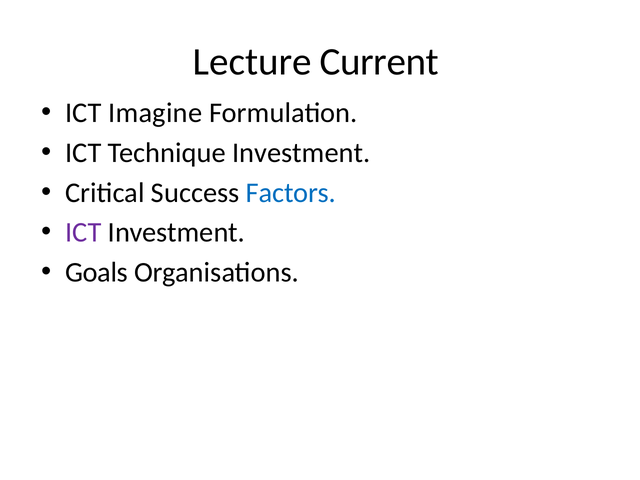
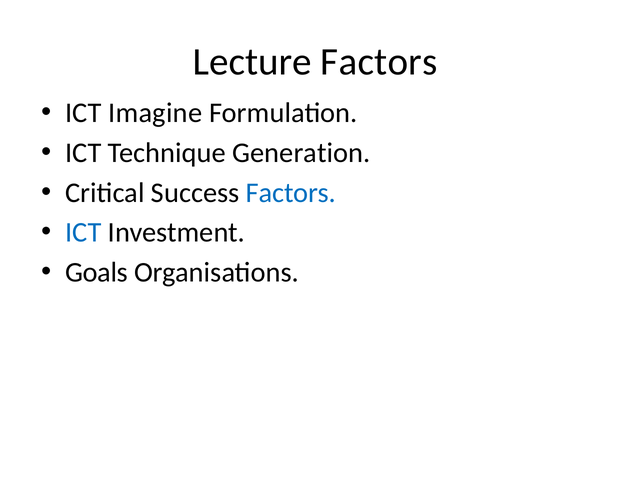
Lecture Current: Current -> Factors (379, 62)
Technique Investment: Investment -> Generation (301, 153)
ICT colour: purple -> blue (83, 233)
